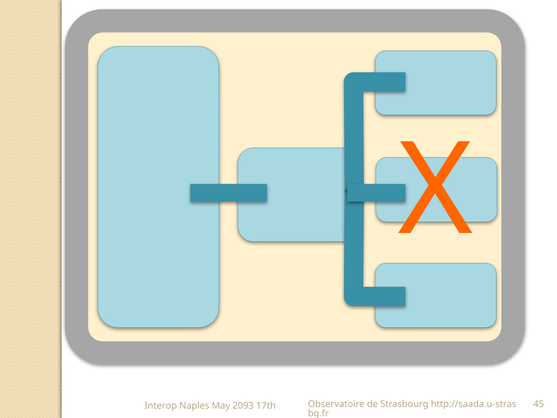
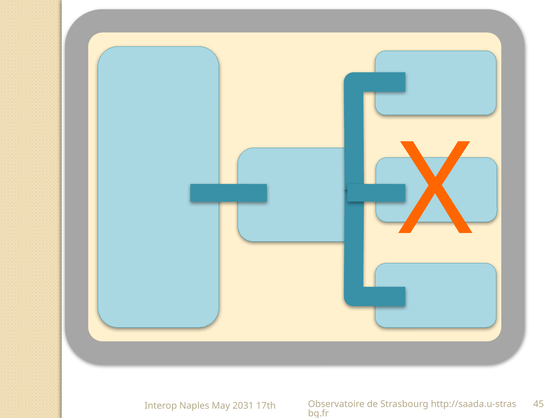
2093: 2093 -> 2031 (243, 405)
